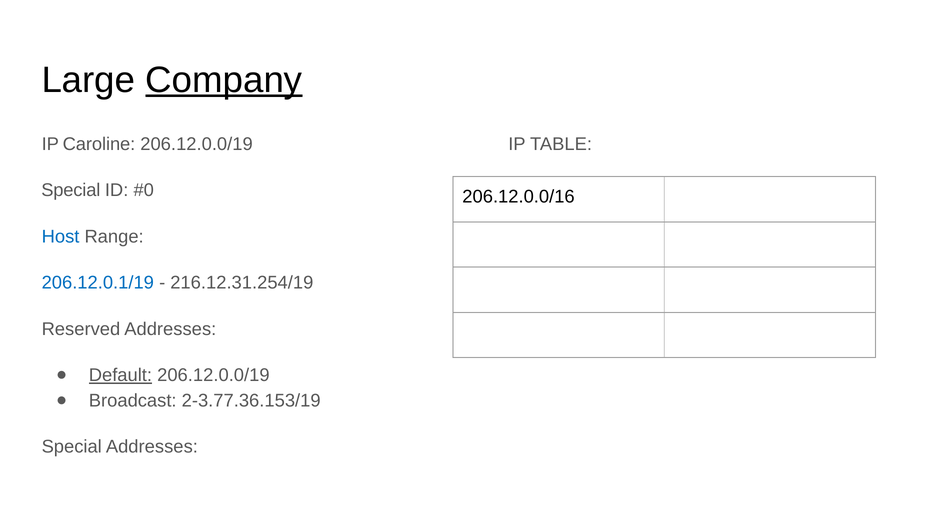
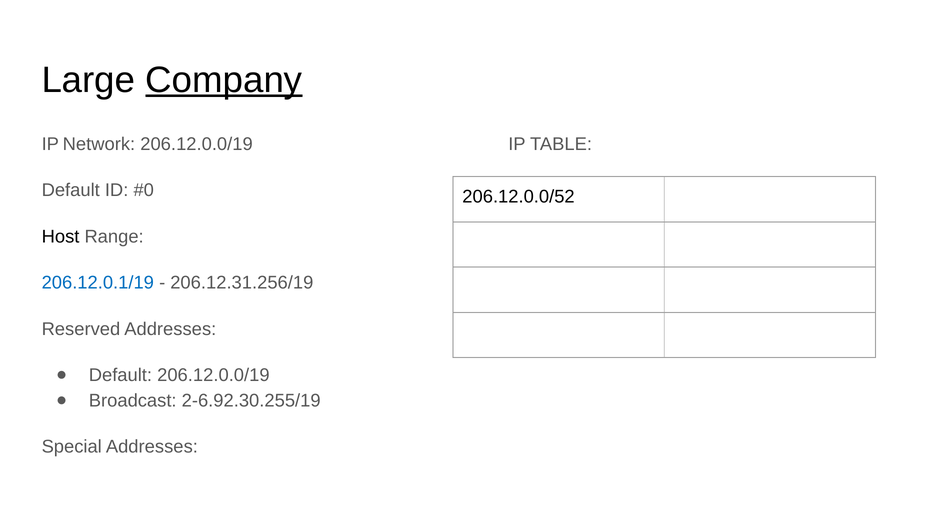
Caroline: Caroline -> Network (99, 144)
Special: Special -> Default (71, 190)
206.12.0.0/16: 206.12.0.0/16 -> 206.12.0.0/52 (519, 197)
Host colour: blue -> black (61, 237)
216.12.31.254/19: 216.12.31.254/19 -> 206.12.31.256/19 (242, 283)
Default underline: present -> none (120, 375)
2-3.77.36.153/19: 2-3.77.36.153/19 -> 2-6.92.30.255/19 (251, 401)
